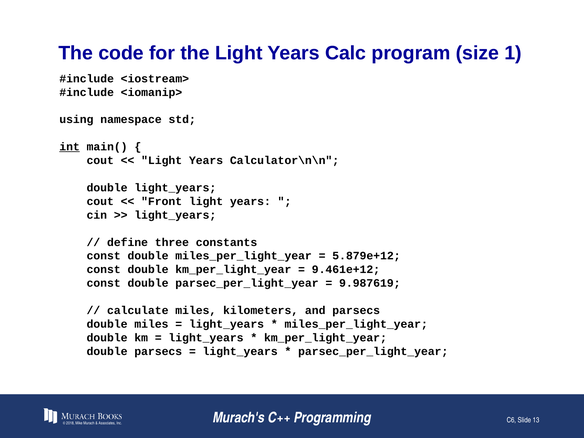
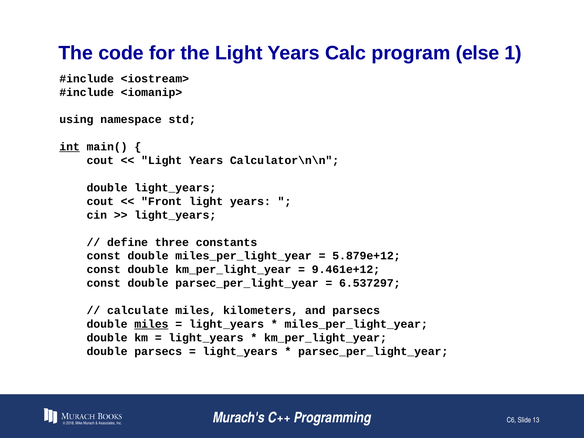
size: size -> else (478, 53)
9.987619: 9.987619 -> 6.537297 (370, 283)
miles underline: none -> present (151, 324)
